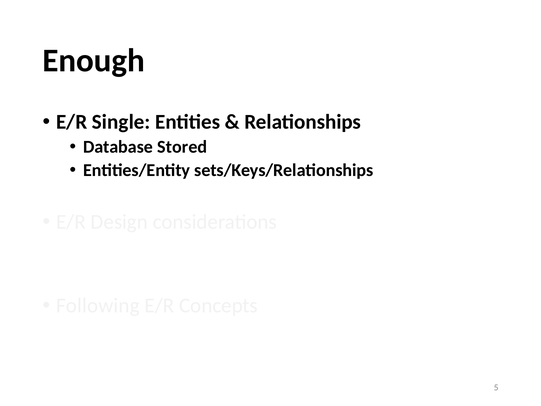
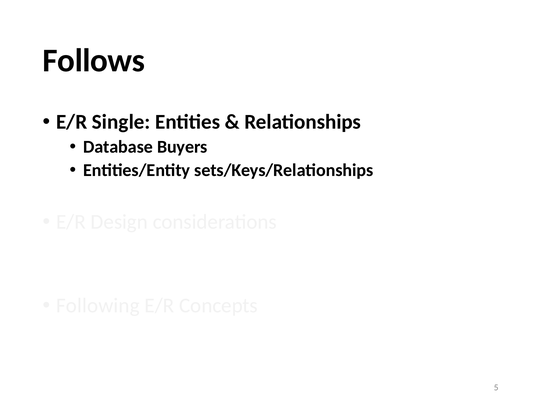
Enough: Enough -> Follows (94, 61)
Stored: Stored -> Buyers (182, 147)
